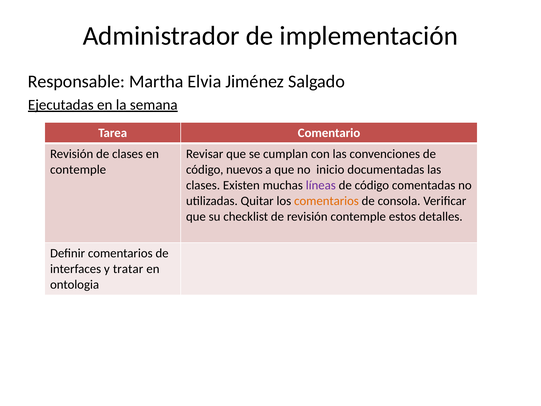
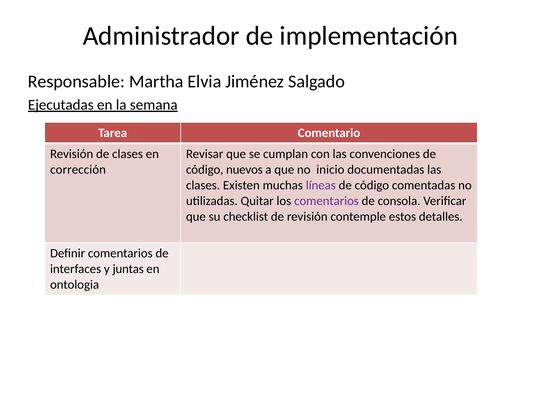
contemple: contemple -> corrección (78, 170)
comentarios colour: orange -> purple (326, 201)
tratar: tratar -> juntas (128, 269)
